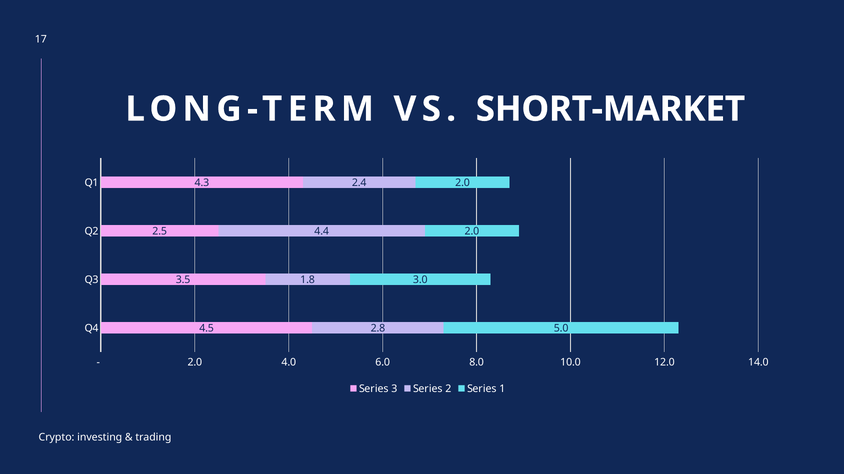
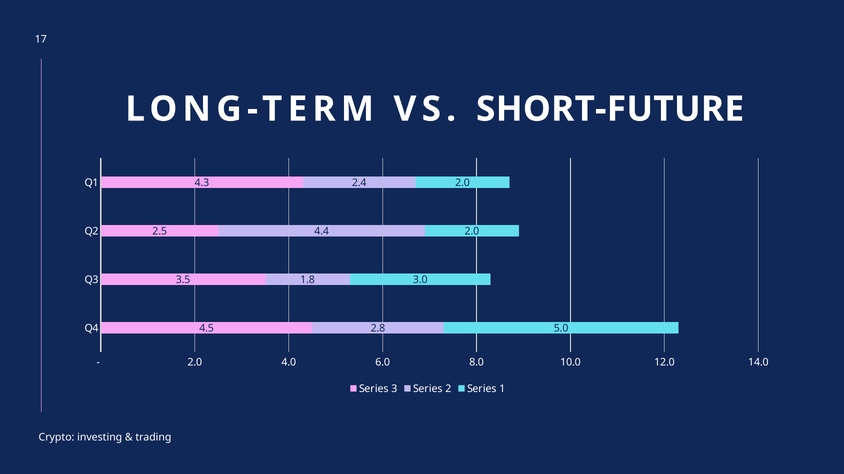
SHORT-MARKET: SHORT-MARKET -> SHORT-FUTURE (610, 109)
